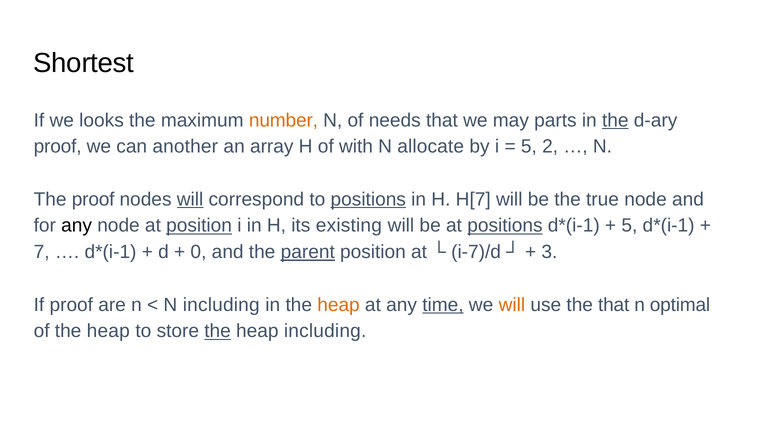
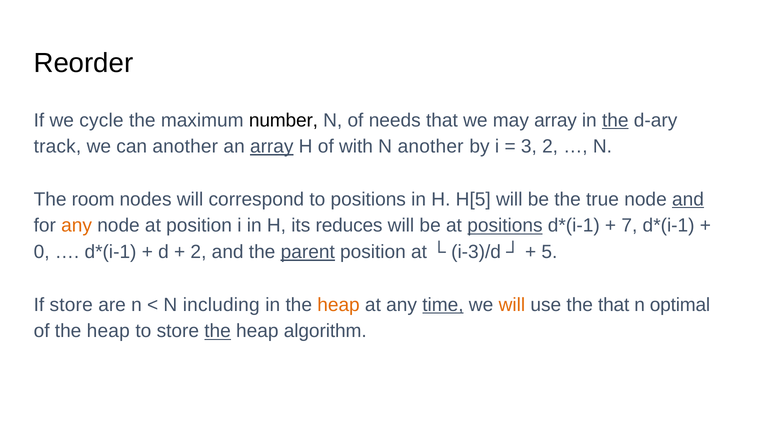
Shortest: Shortest -> Reorder (84, 63)
looks: looks -> cycle (101, 120)
number colour: orange -> black (283, 120)
may parts: parts -> array (556, 120)
proof: proof -> track (57, 146)
array underline: none -> present (272, 146)
N allocate: allocate -> another (431, 146)
5: 5 -> 3 (529, 146)
The proof: proof -> room (93, 199)
will underline: present -> none (190, 199)
positions underline: present -> none (368, 199)
H[7: H[7 -> H[5 (473, 199)
and underline: none -> present (688, 199)
any colour: black -> orange (77, 226)
position underline: present -> none (199, 226)
existing: existing -> reduces (349, 226)
5: 5 -> 7 (629, 226)
7: 7 -> 0 (42, 252)
0: 0 -> 2 (198, 252)
i-7)/d: i-7)/d -> i-3)/d (476, 252)
3: 3 -> 5 (549, 252)
If proof: proof -> store (71, 305)
heap including: including -> algorithm (325, 331)
